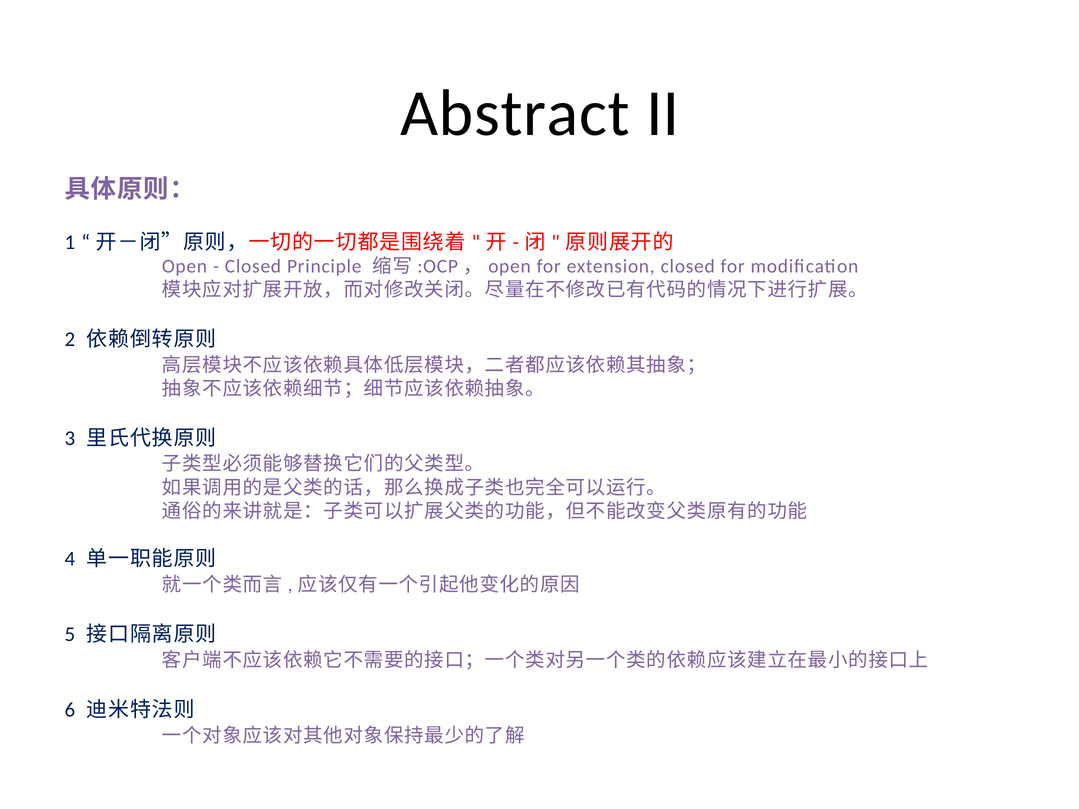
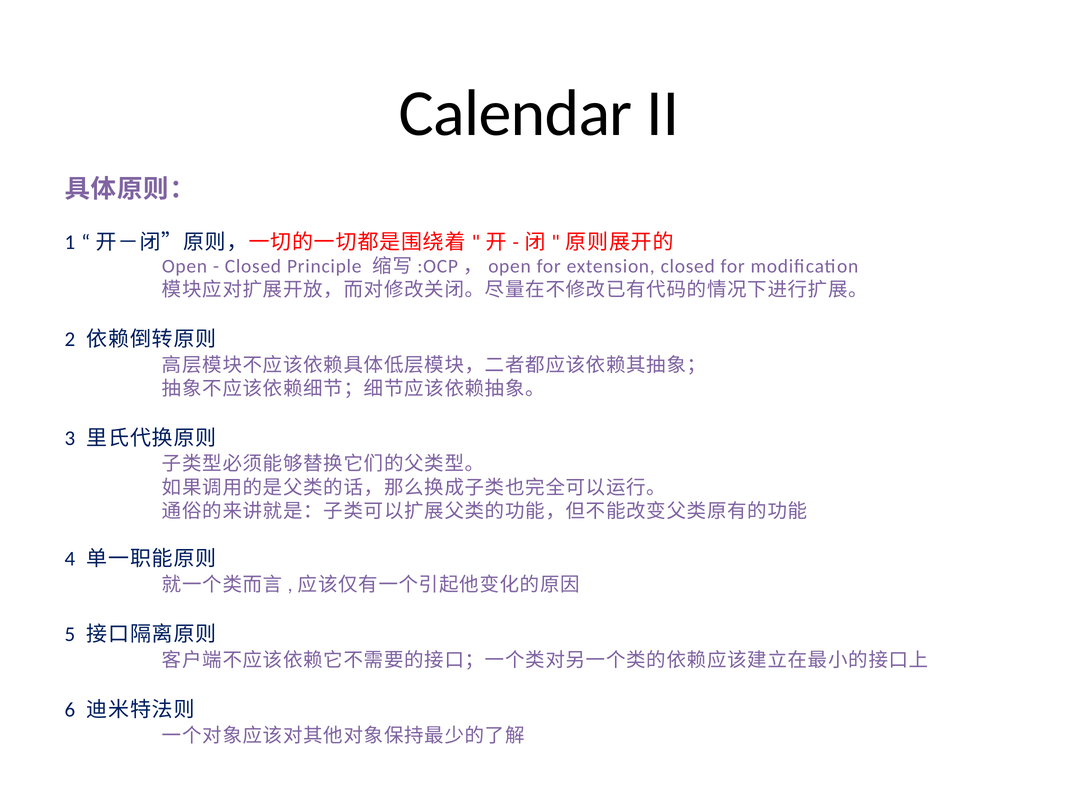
Abstract: Abstract -> Calendar (516, 114)
